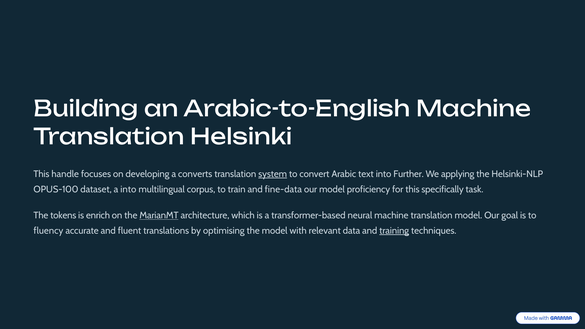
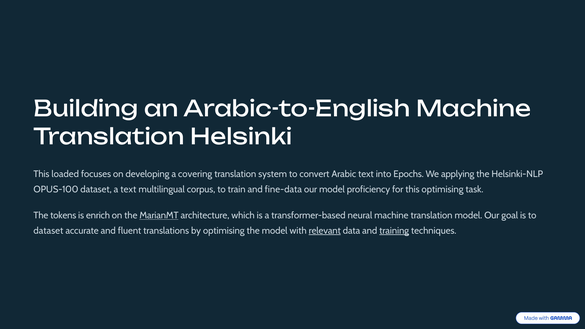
handle: handle -> loaded (65, 174)
converts: converts -> covering (195, 174)
system underline: present -> none (273, 174)
Further: Further -> Epochs (409, 174)
a into: into -> text (128, 189)
this specifically: specifically -> optimising (443, 189)
fluency: fluency -> dataset (48, 231)
relevant underline: none -> present (325, 231)
